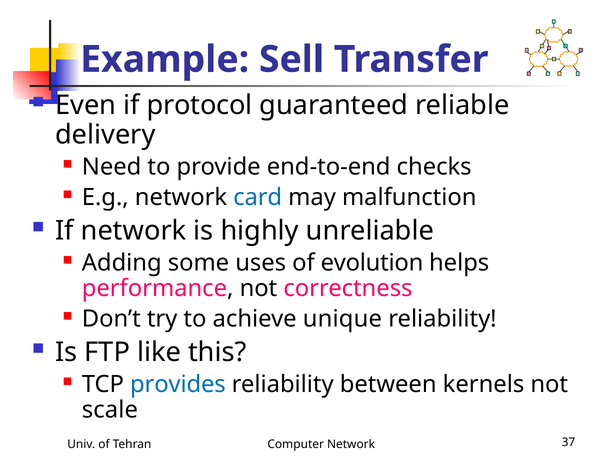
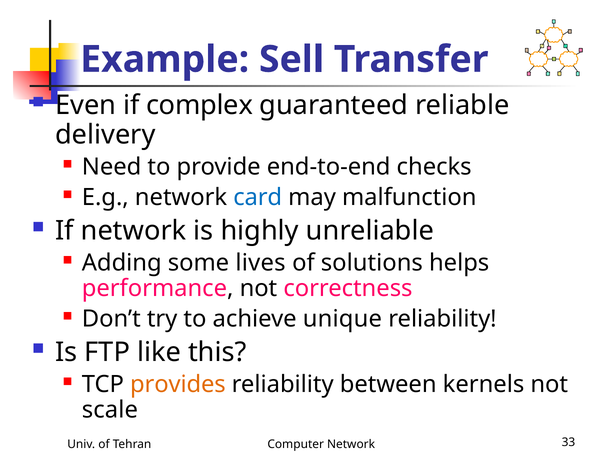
protocol: protocol -> complex (200, 105)
uses: uses -> lives (261, 263)
evolution: evolution -> solutions (372, 263)
provides colour: blue -> orange (178, 384)
37: 37 -> 33 (569, 443)
